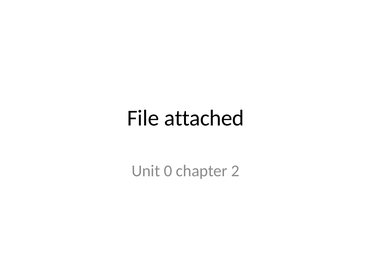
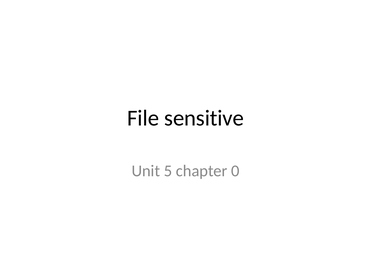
attached: attached -> sensitive (204, 118)
0: 0 -> 5 (168, 171)
2: 2 -> 0 (235, 171)
